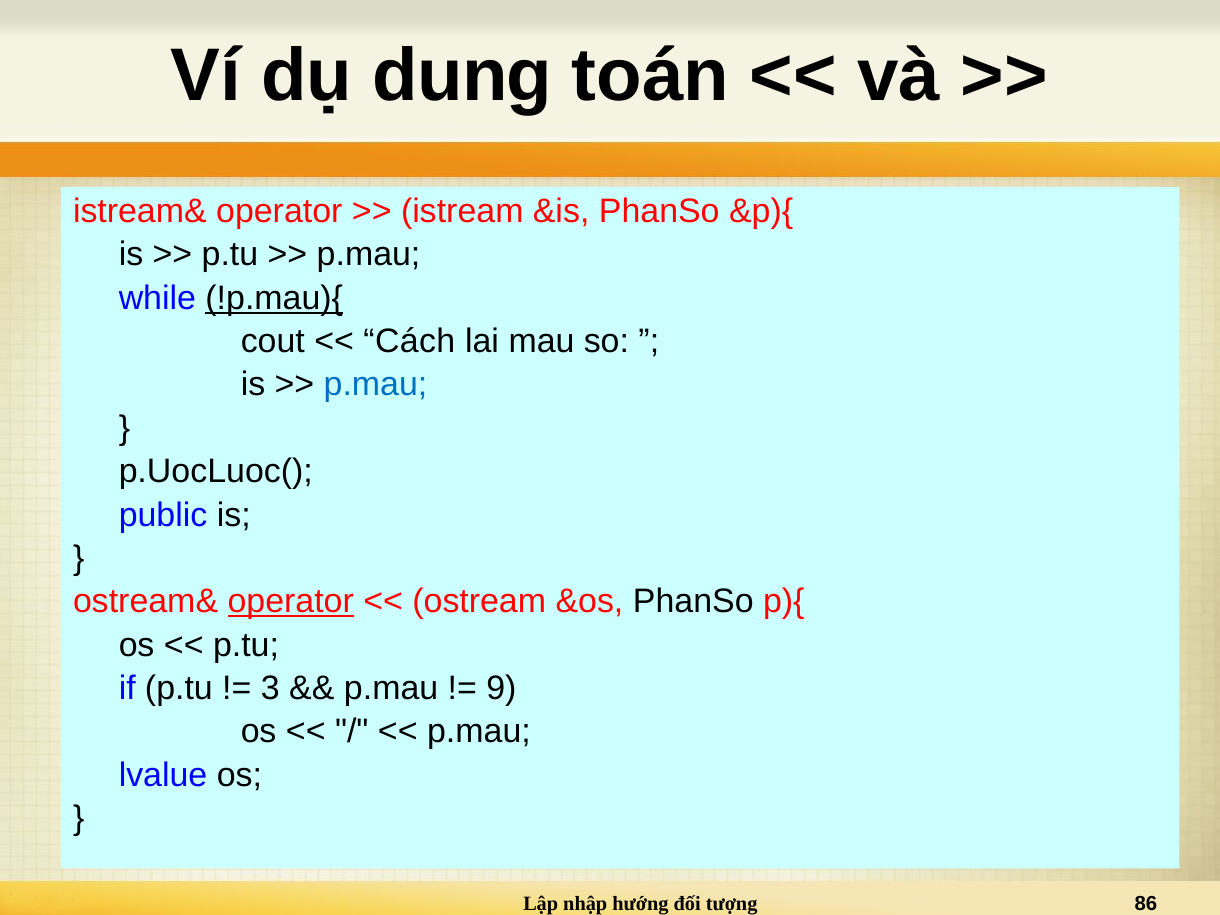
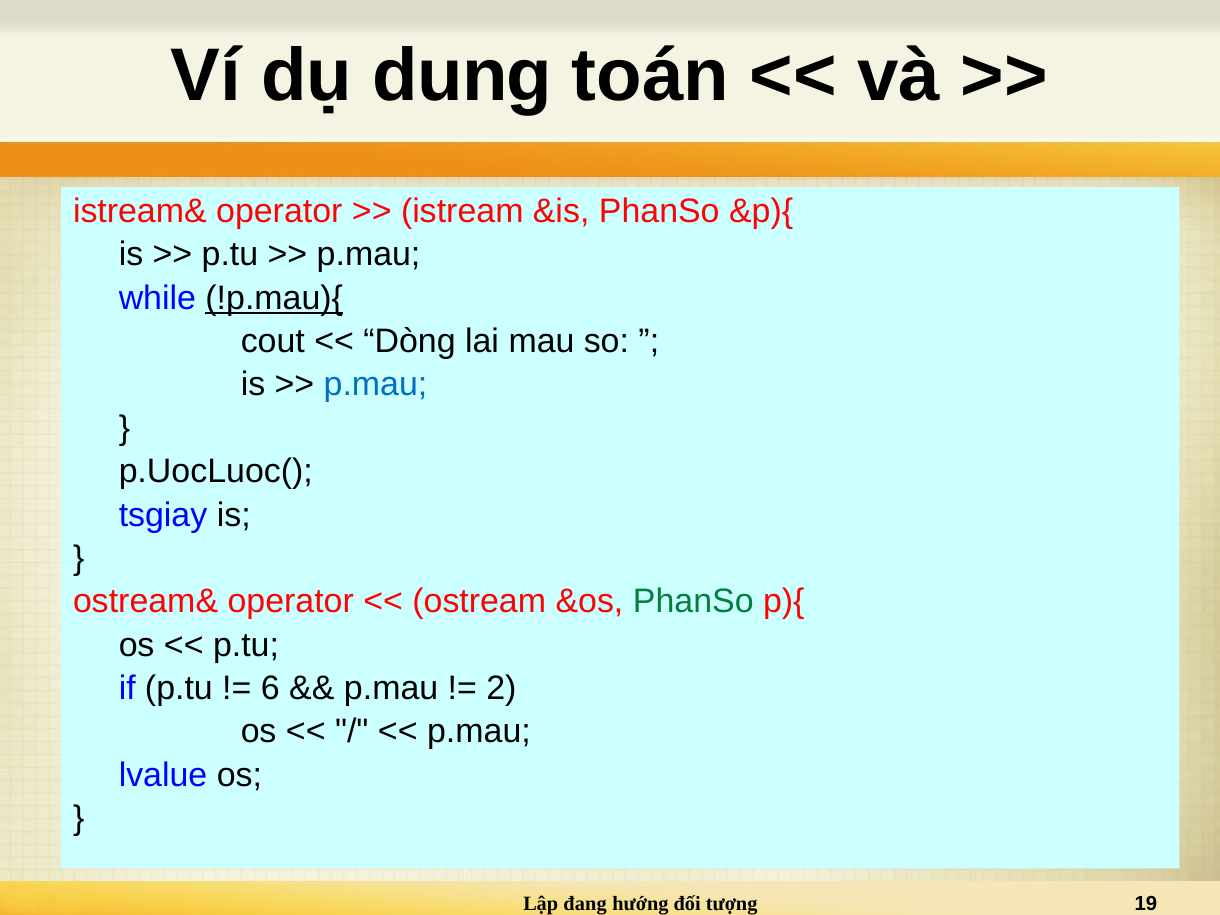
Cách: Cách -> Dòng (409, 341)
public: public -> tsgiay (163, 515)
operator underline: present -> none (291, 602)
PhanSo colour: black -> green (693, 602)
3: 3 -> 6 (270, 688)
9: 9 -> 2 (501, 688)
nhập: nhập -> đang (585, 904)
86: 86 -> 19 (1146, 904)
